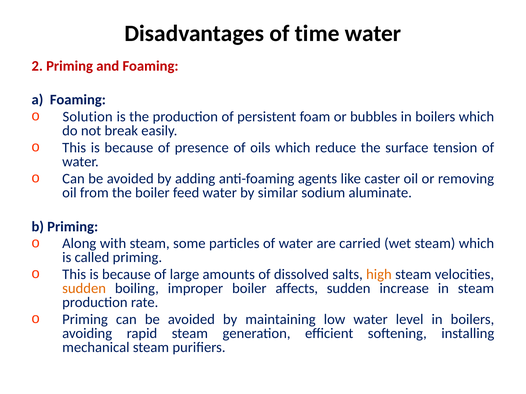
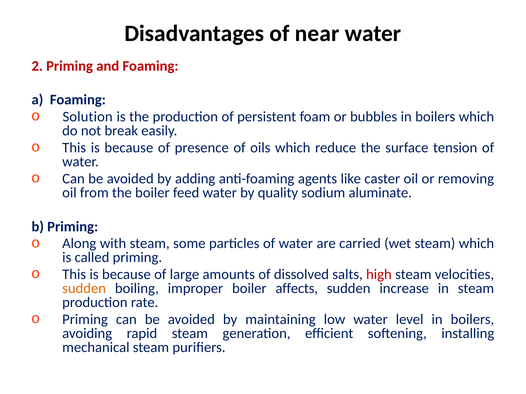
time: time -> near (317, 34)
similar: similar -> quality (278, 193)
high colour: orange -> red (379, 275)
